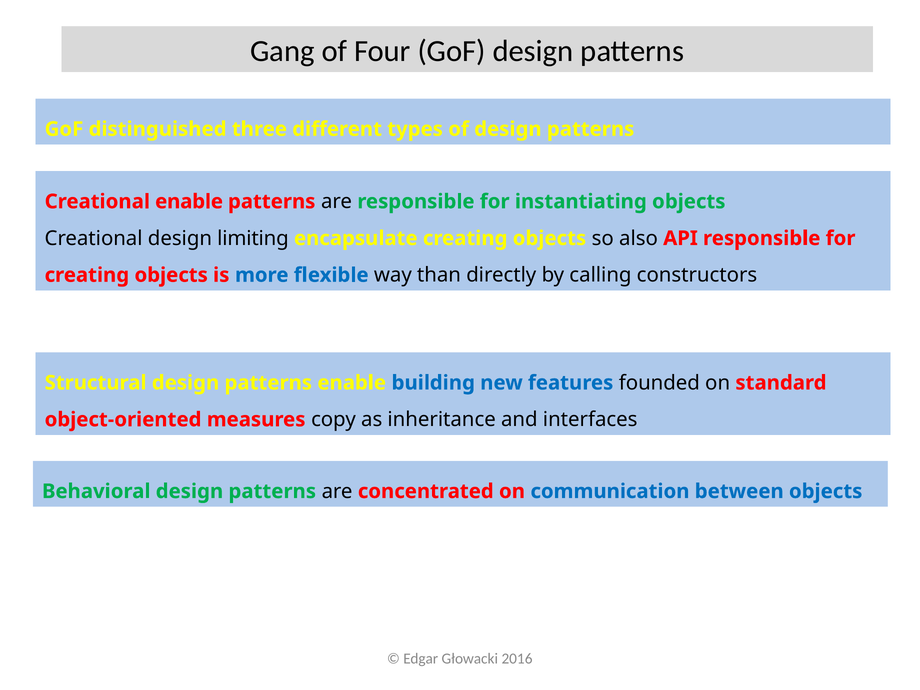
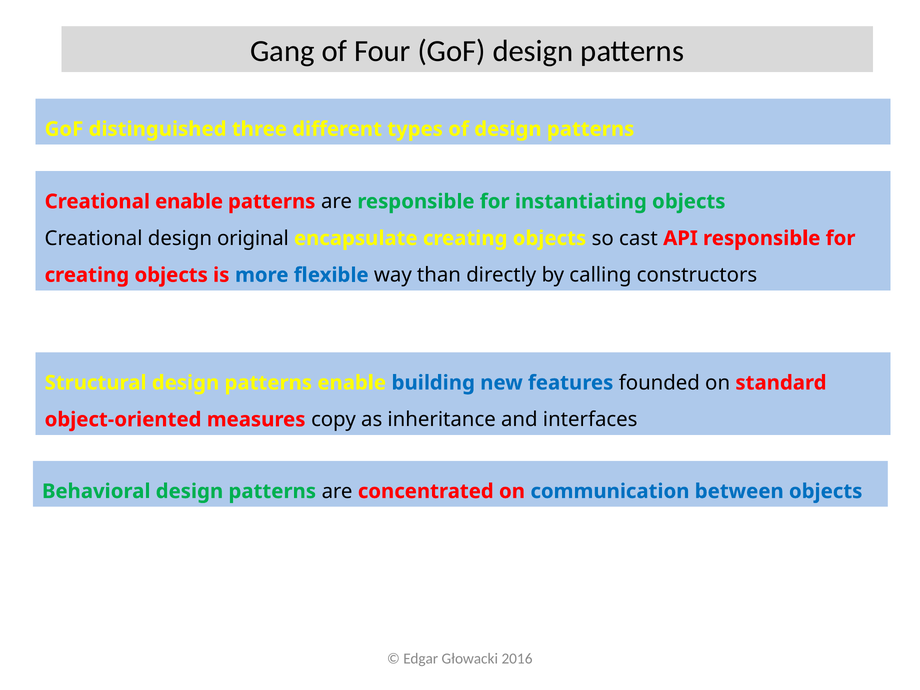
limiting: limiting -> original (253, 238)
also: also -> cast (638, 238)
